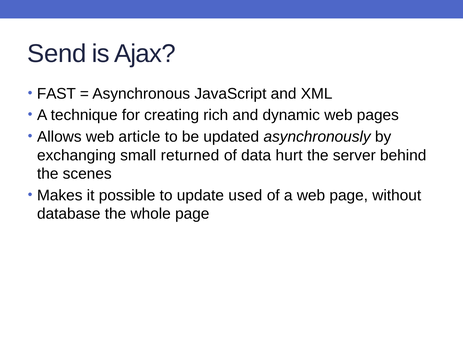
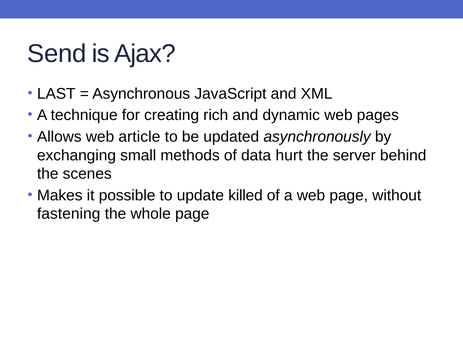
FAST: FAST -> LAST (56, 94)
returned: returned -> methods (190, 155)
used: used -> killed (245, 196)
database: database -> fastening (69, 214)
